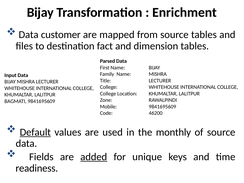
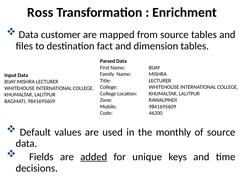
Bijay: Bijay -> Ross (40, 12)
Default underline: present -> none (35, 132)
readiness: readiness -> decisions (37, 168)
